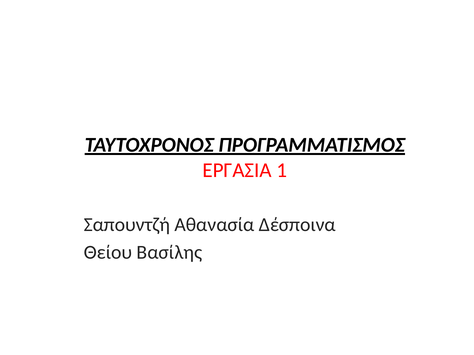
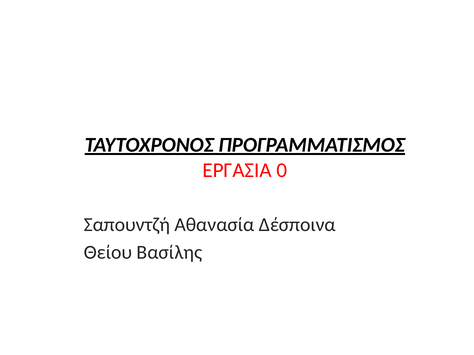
1: 1 -> 0 (282, 171)
